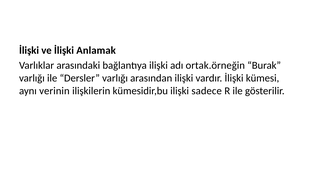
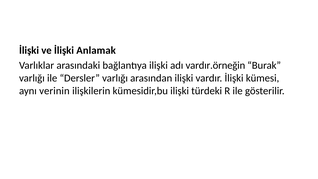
ortak.örneğin: ortak.örneğin -> vardır.örneğin (215, 65)
sadece: sadece -> türdeki (207, 91)
